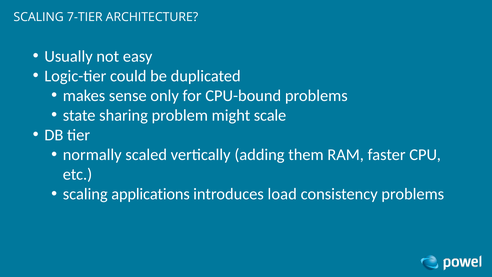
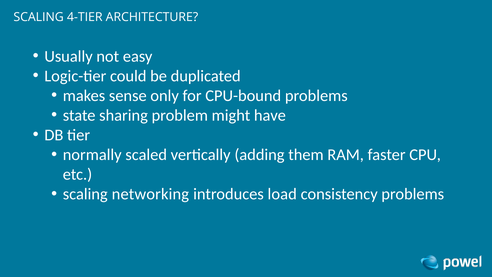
7-TIER: 7-TIER -> 4-TIER (85, 17)
scale: scale -> have (270, 115)
applications: applications -> networking (150, 194)
